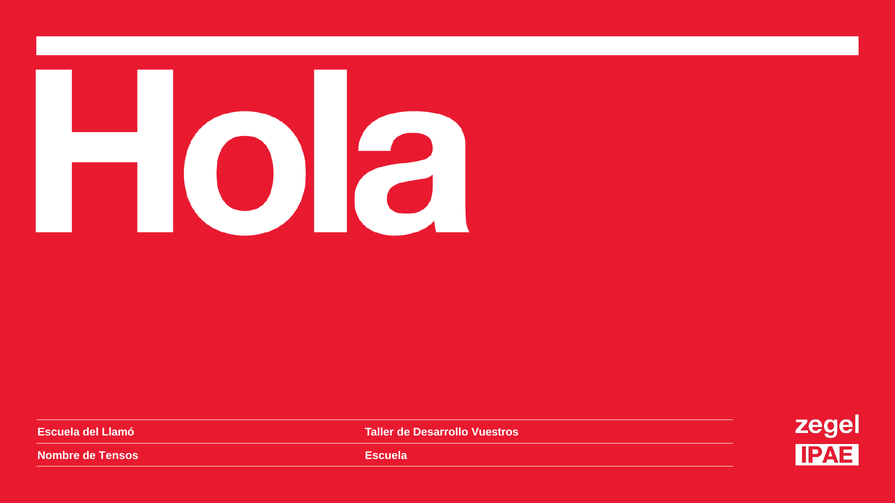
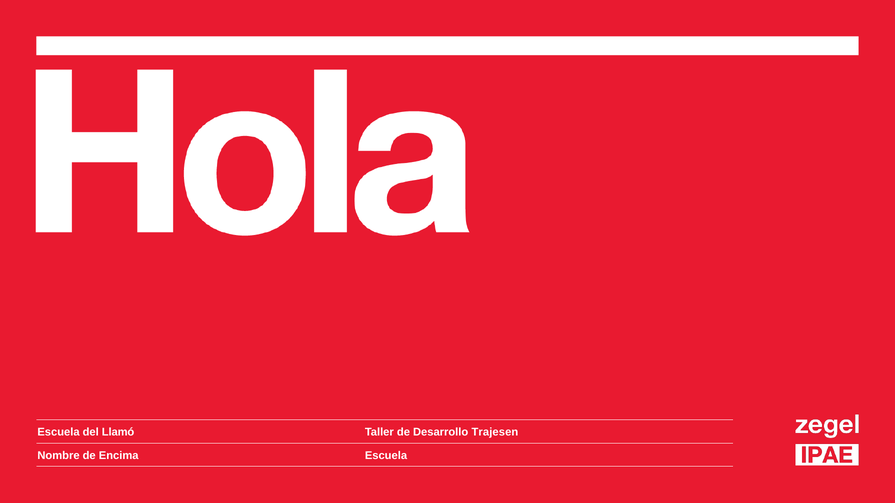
Vuestros: Vuestros -> Trajesen (495, 433)
Tensos: Tensos -> Encima (119, 456)
